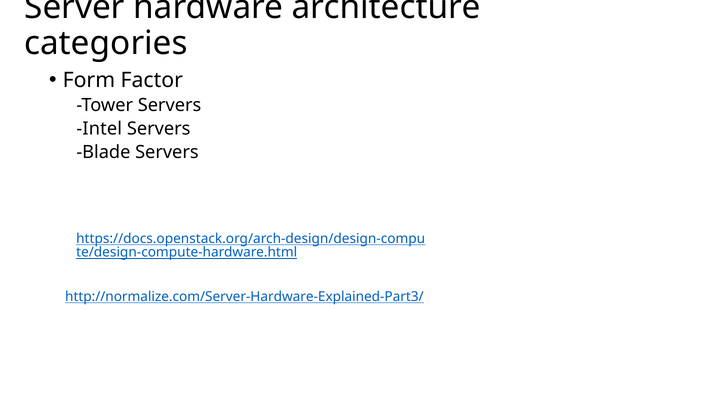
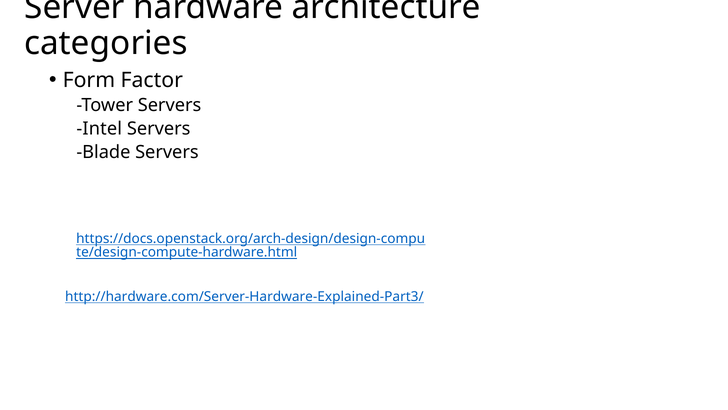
http://normalize.com/Server-Hardware-Explained-Part3/: http://normalize.com/Server-Hardware-Explained-Part3/ -> http://hardware.com/Server-Hardware-Explained-Part3/ (244, 296)
